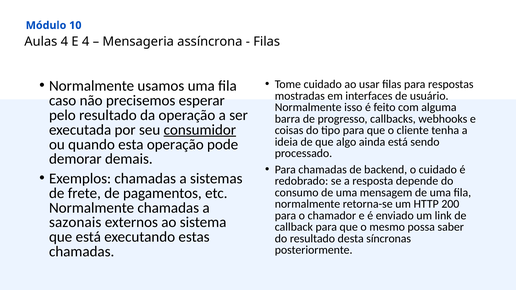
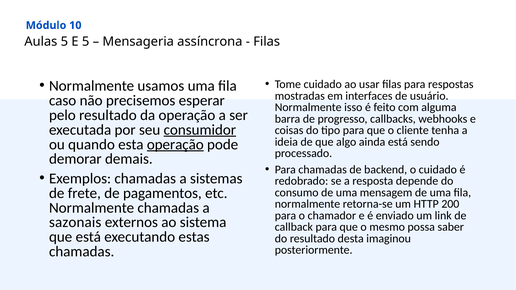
Aulas 4: 4 -> 5 (64, 41)
E 4: 4 -> 5 (86, 41)
operação underline: none -> present (175, 145)
síncronas: síncronas -> imaginou (389, 239)
